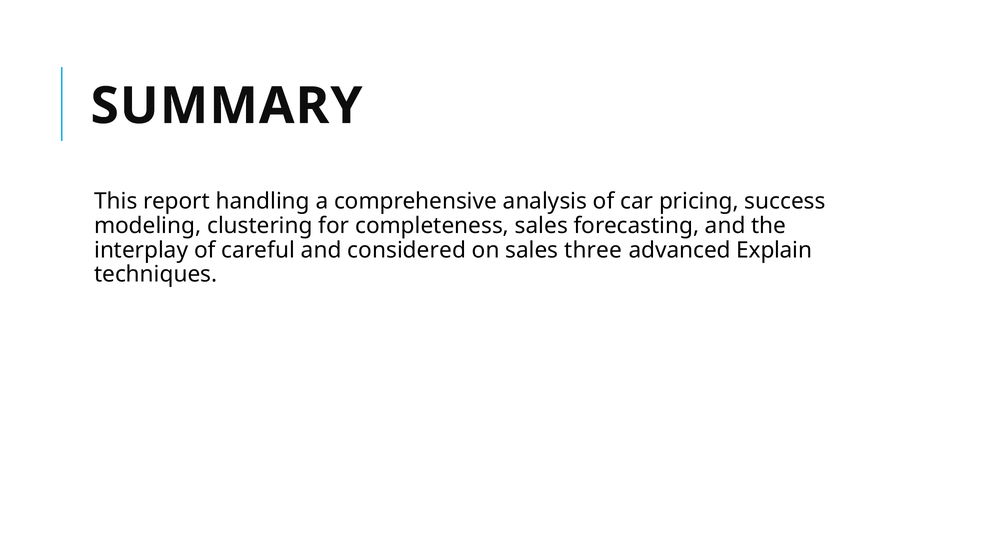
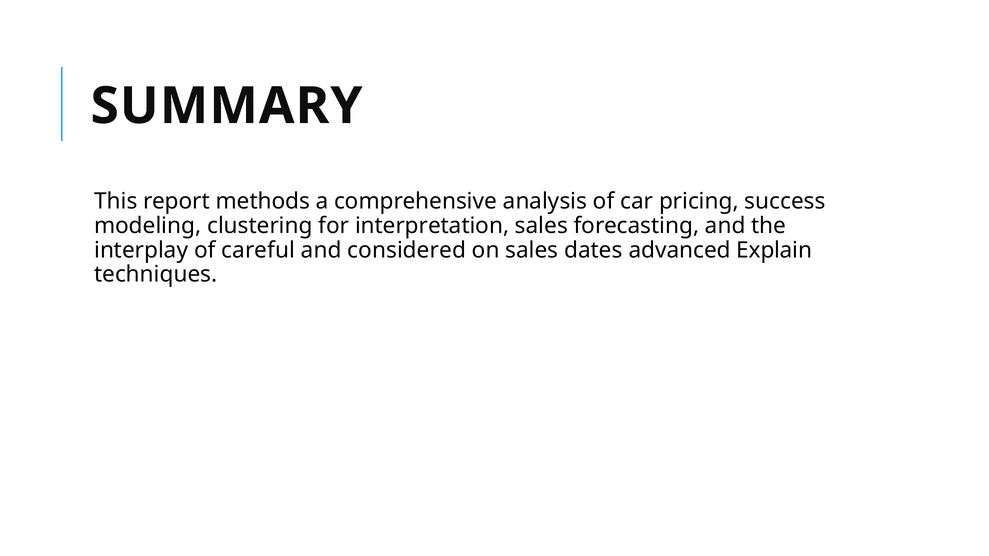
handling: handling -> methods (263, 201)
completeness: completeness -> interpretation (432, 226)
three: three -> dates (593, 250)
